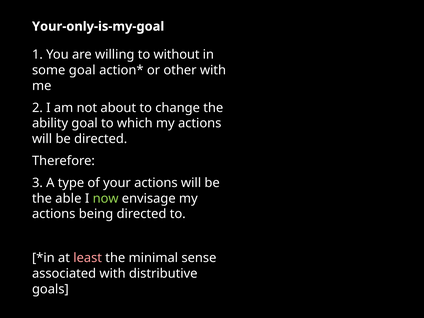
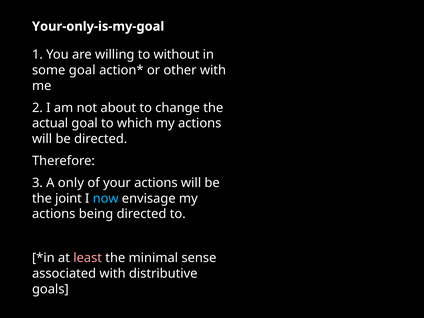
ability: ability -> actual (50, 123)
type: type -> only (71, 183)
able: able -> joint (68, 198)
now colour: light green -> light blue (106, 198)
